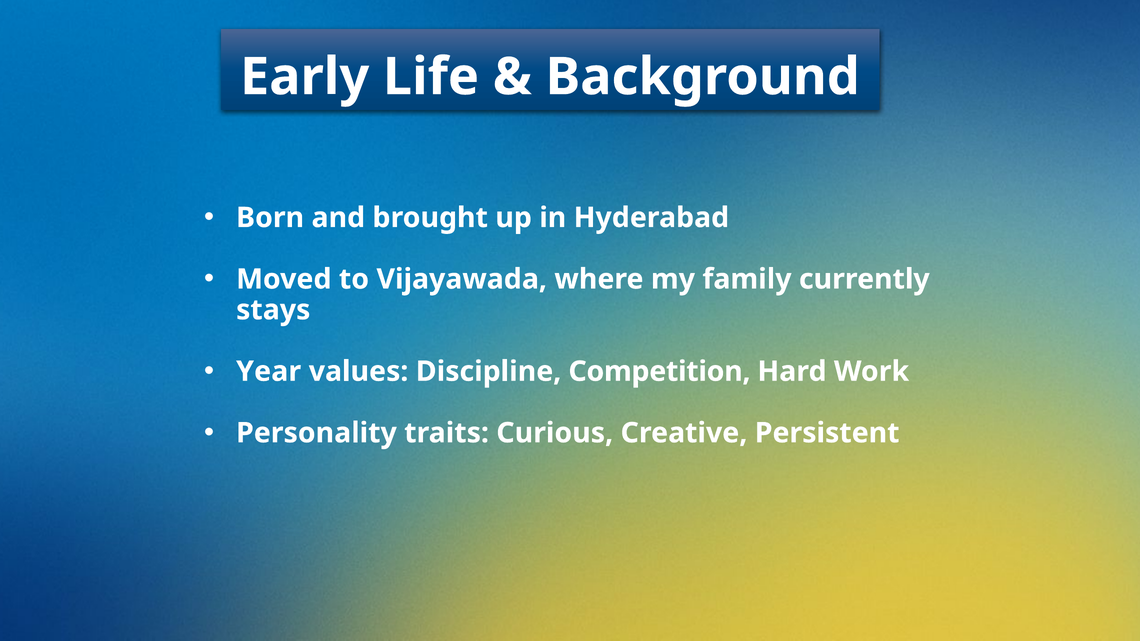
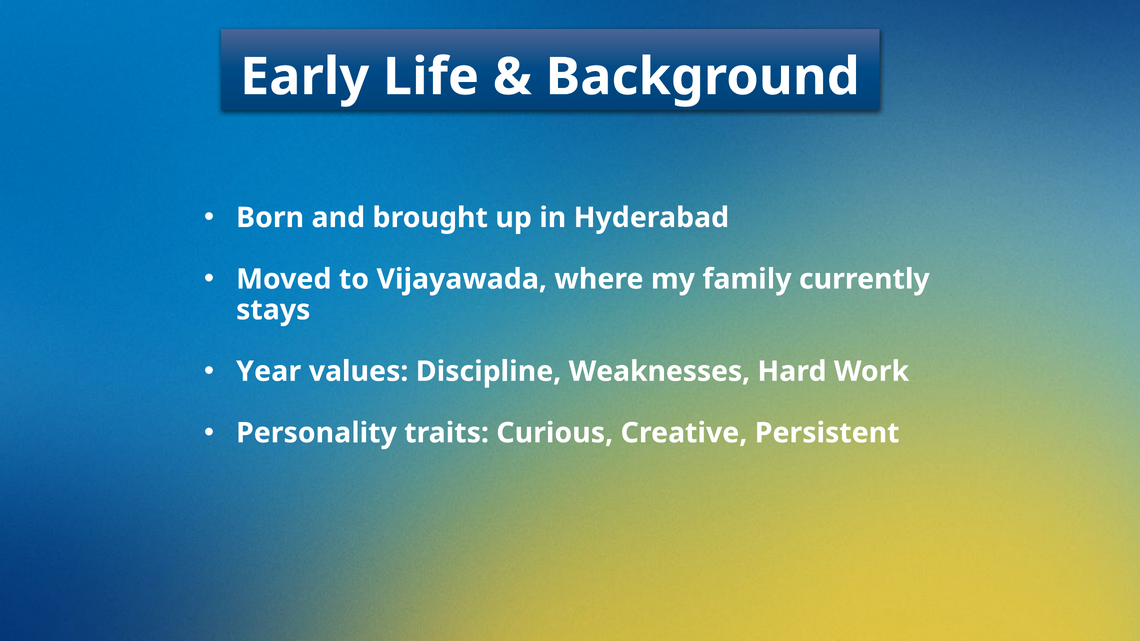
Competition: Competition -> Weaknesses (659, 372)
